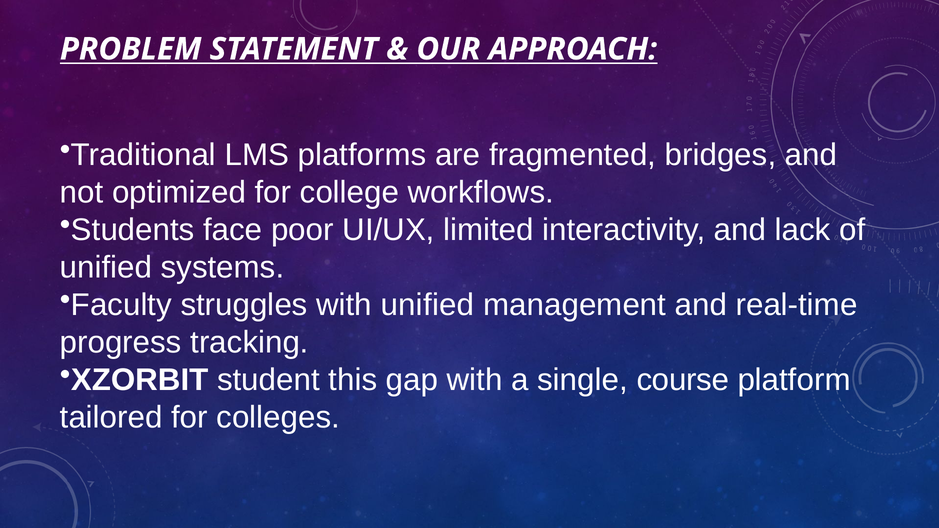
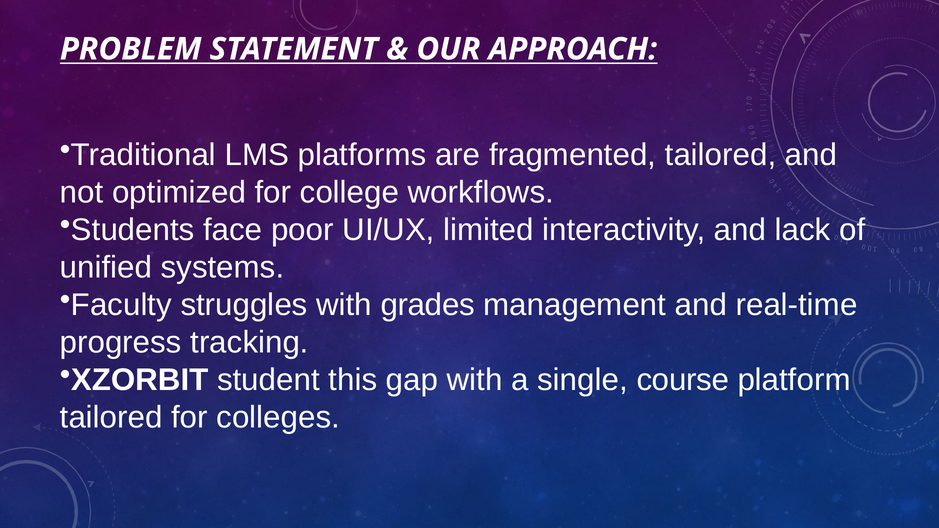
fragmented bridges: bridges -> tailored (721, 155)
with unified: unified -> grades (428, 305)
